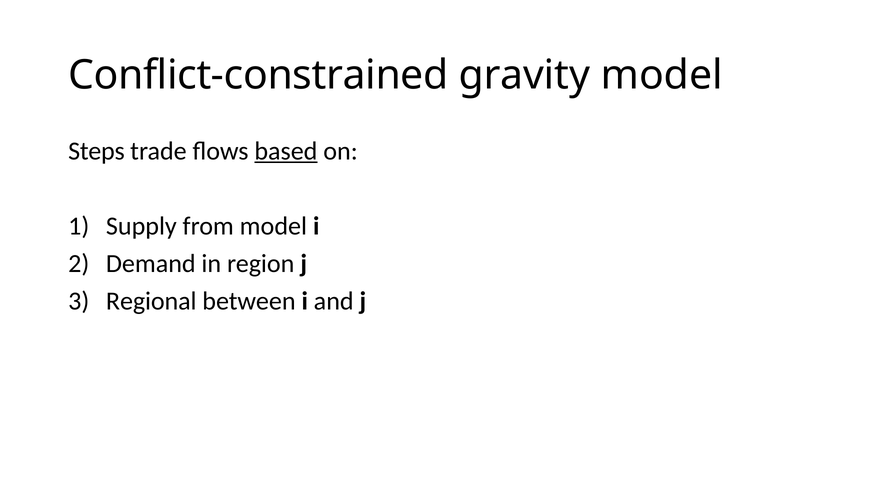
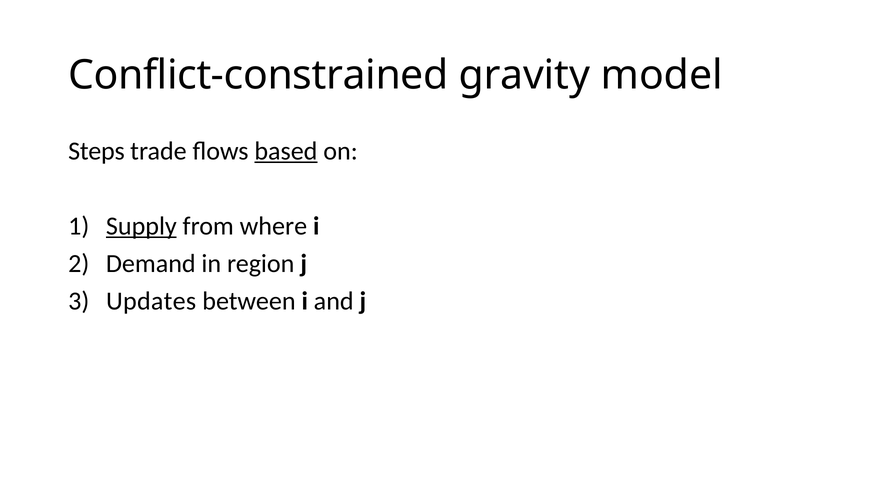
Supply underline: none -> present (141, 226)
from model: model -> where (273, 226)
Regional: Regional -> Updates (151, 301)
